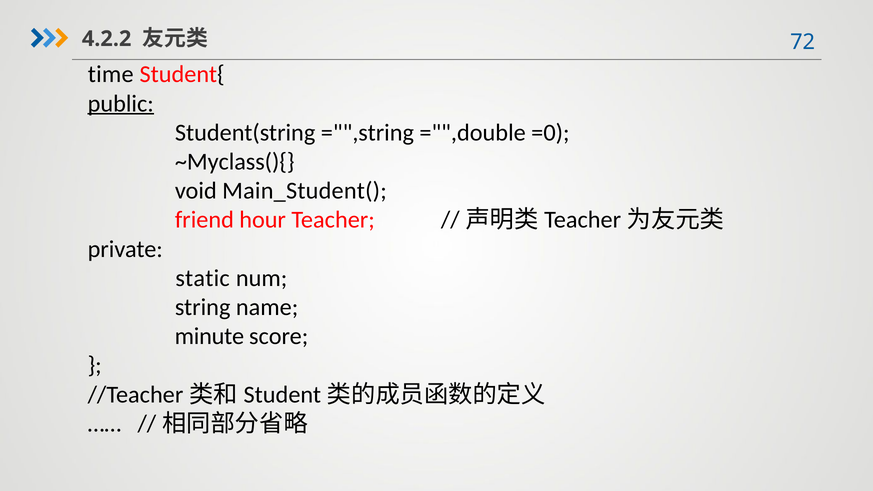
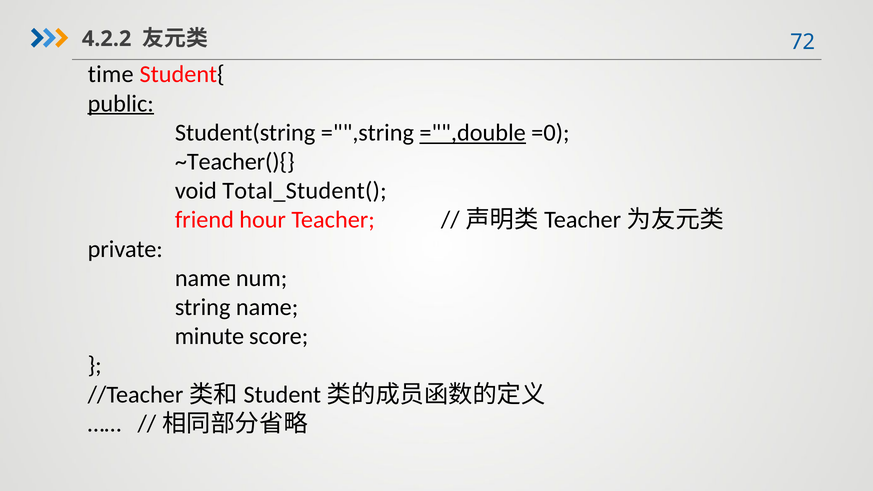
="",double underline: none -> present (473, 133)
~Myclass(){: ~Myclass(){ -> ~Teacher(){ (235, 162)
Main_Student(: Main_Student( -> Total_Student( (304, 191)
static: static -> name (203, 278)
